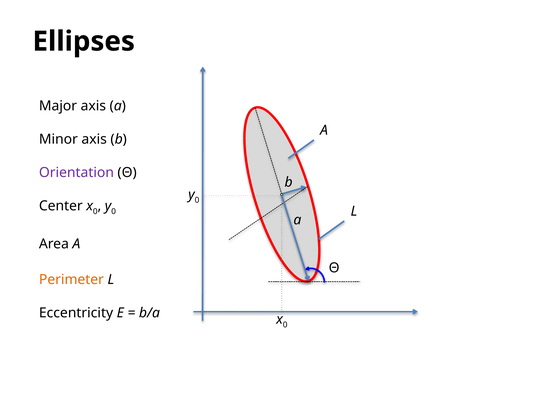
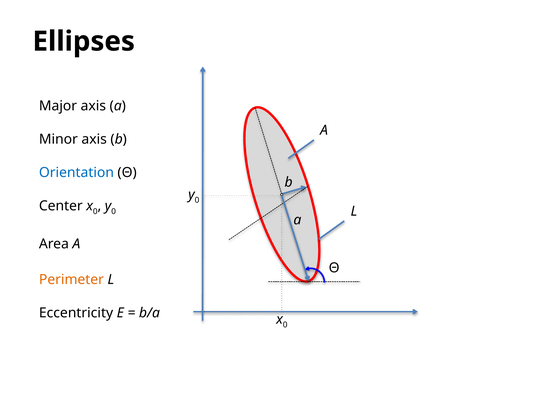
Orientation colour: purple -> blue (76, 173)
